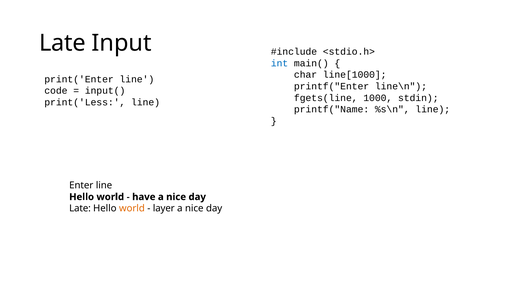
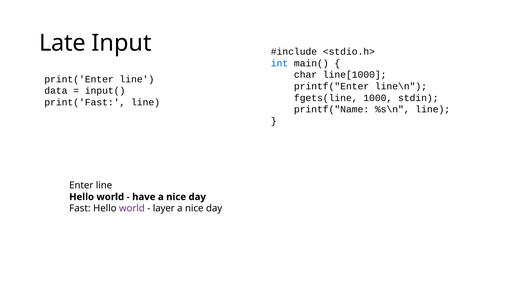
code: code -> data (56, 91)
print('Less: print('Less -> print('Fast (85, 102)
Late: Late -> Fast (80, 209)
world colour: orange -> purple (132, 209)
